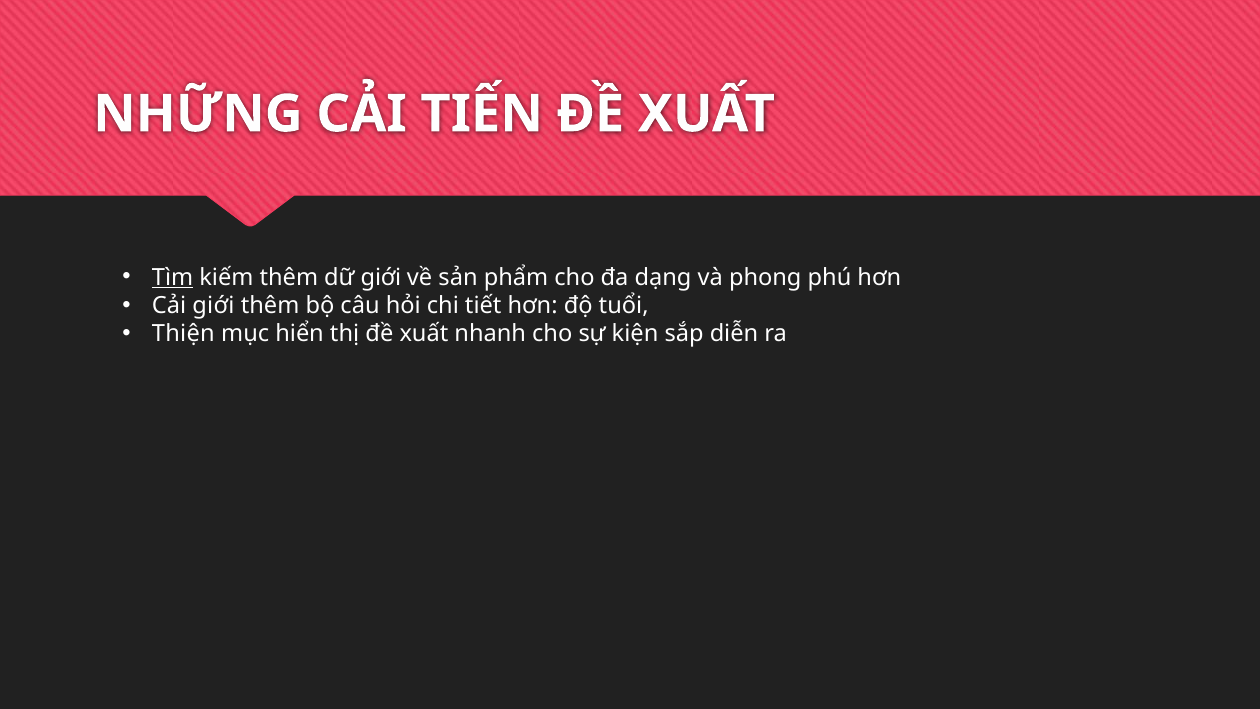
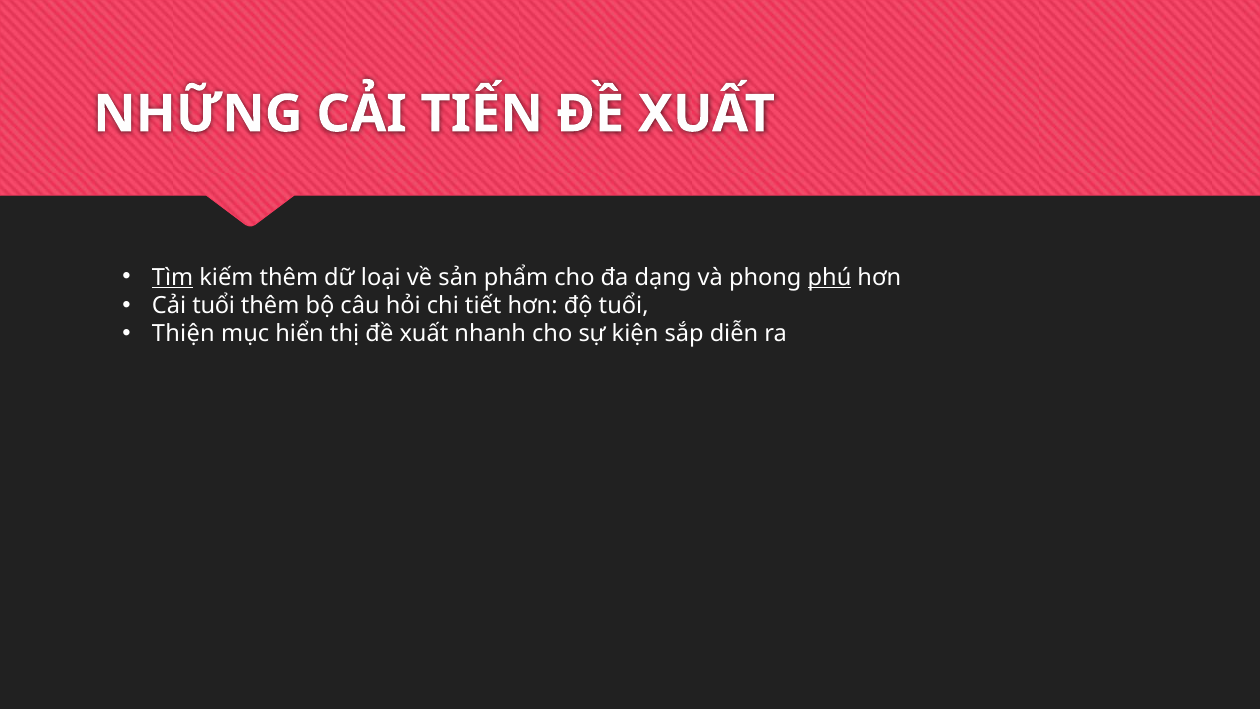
dữ giới: giới -> loại (381, 277)
phú underline: none -> present (830, 277)
Cải giới: giới -> tuổi (214, 306)
